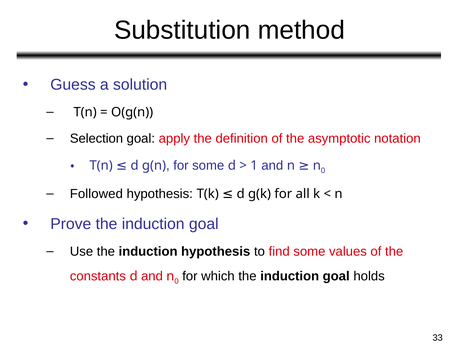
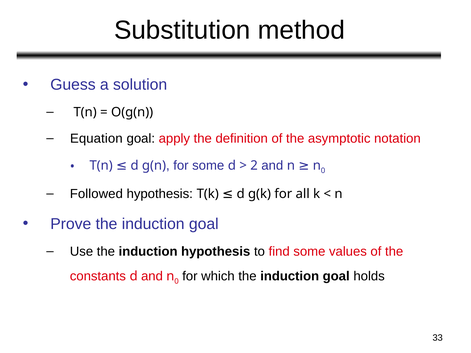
Selection: Selection -> Equation (96, 139)
1: 1 -> 2 (254, 166)
